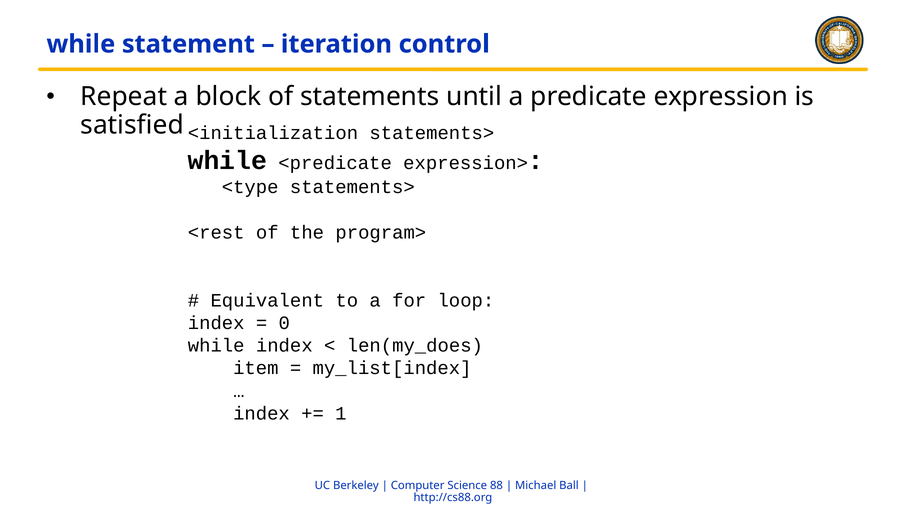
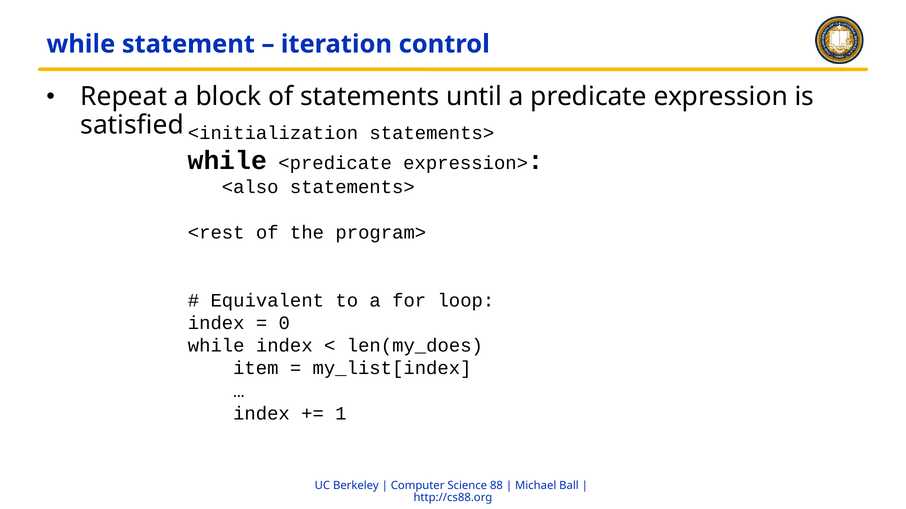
<type: <type -> <also (250, 187)
